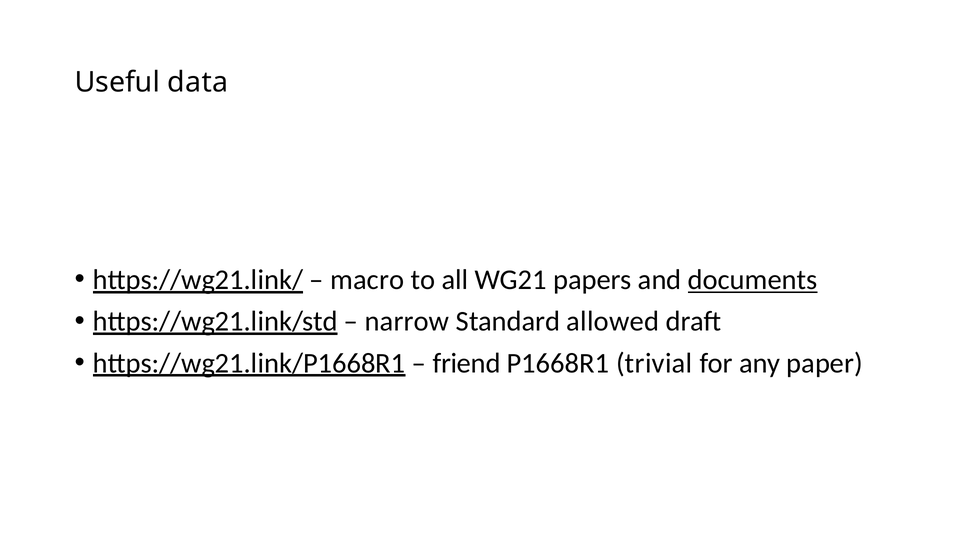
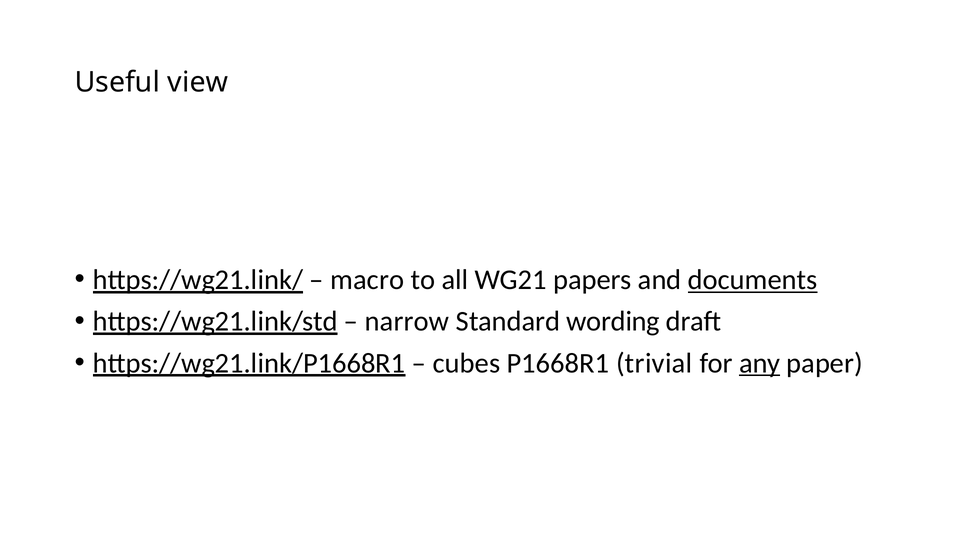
data: data -> view (198, 82)
allowed: allowed -> wording (613, 321)
friend: friend -> cubes (466, 363)
any underline: none -> present (760, 363)
